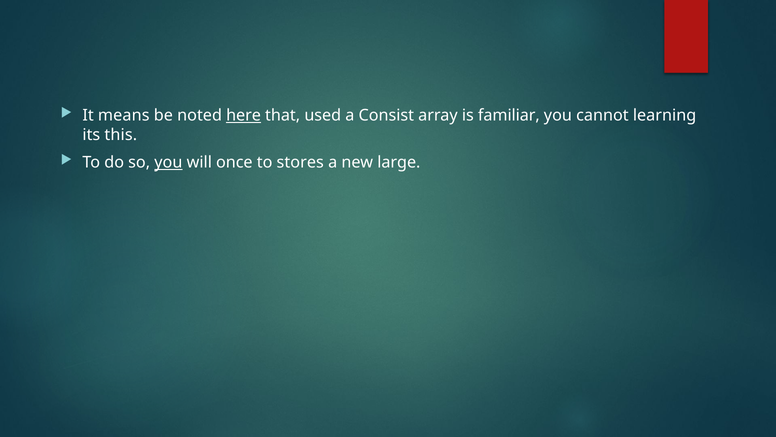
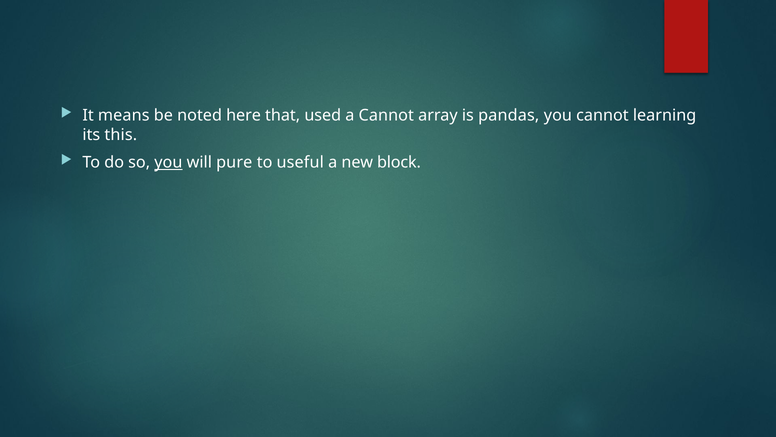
here underline: present -> none (244, 115)
a Consist: Consist -> Cannot (386, 115)
familiar: familiar -> pandas (509, 115)
once: once -> pure (234, 162)
stores: stores -> useful (300, 162)
large: large -> block (399, 162)
